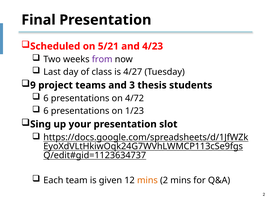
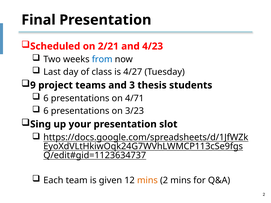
5/21: 5/21 -> 2/21 (108, 46)
from colour: purple -> blue (102, 59)
4/72: 4/72 -> 4/71 (135, 98)
1/23: 1/23 -> 3/23 (135, 111)
